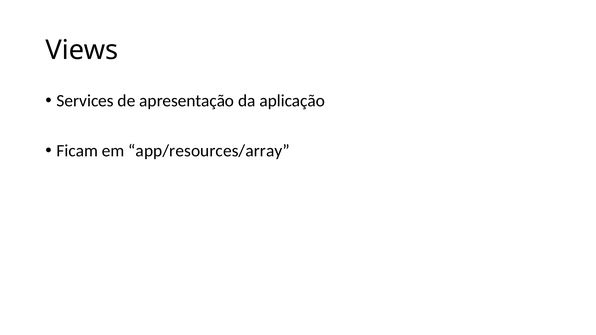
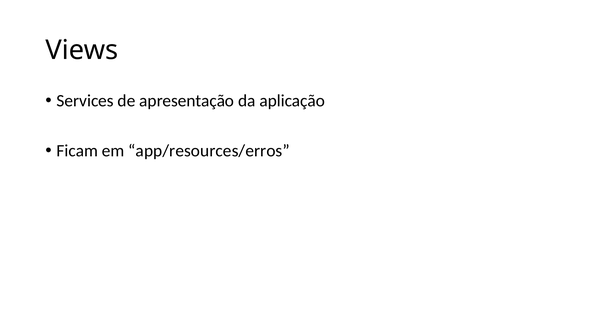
app/resources/array: app/resources/array -> app/resources/erros (209, 151)
